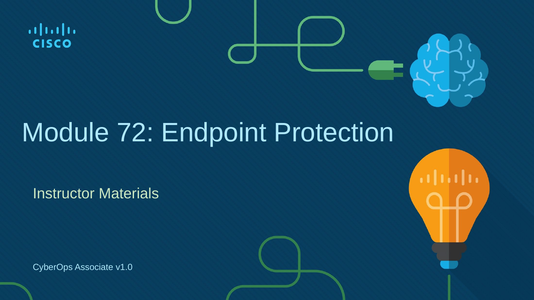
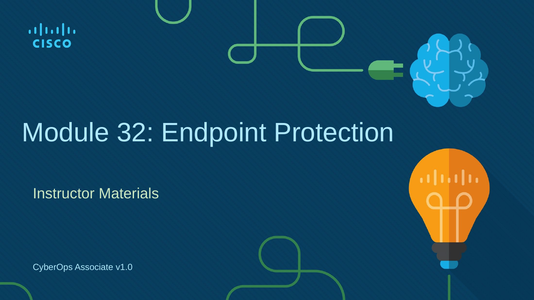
72: 72 -> 32 (135, 133)
